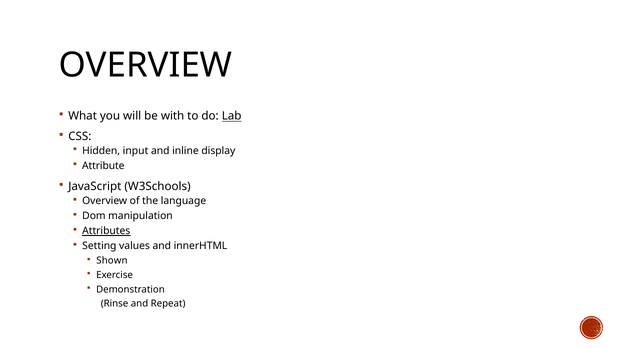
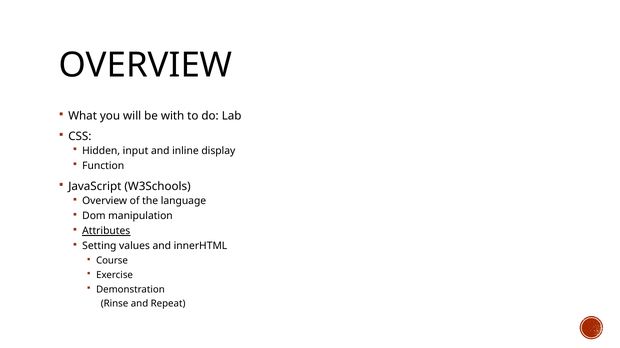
Lab underline: present -> none (232, 116)
Attribute: Attribute -> Function (103, 166)
Shown: Shown -> Course (112, 261)
